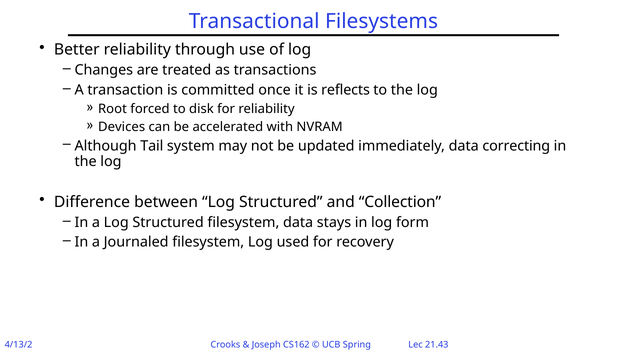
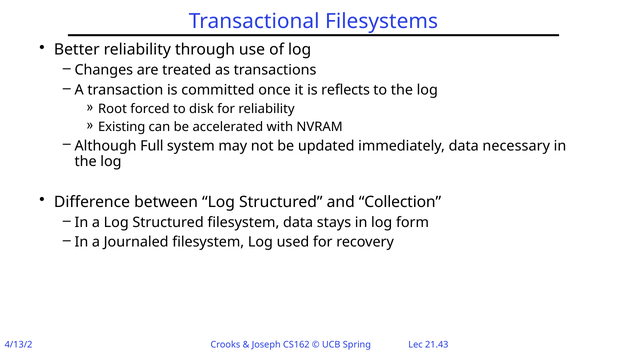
Devices: Devices -> Existing (122, 127)
Tail: Tail -> Full (152, 146)
correcting: correcting -> necessary (516, 146)
